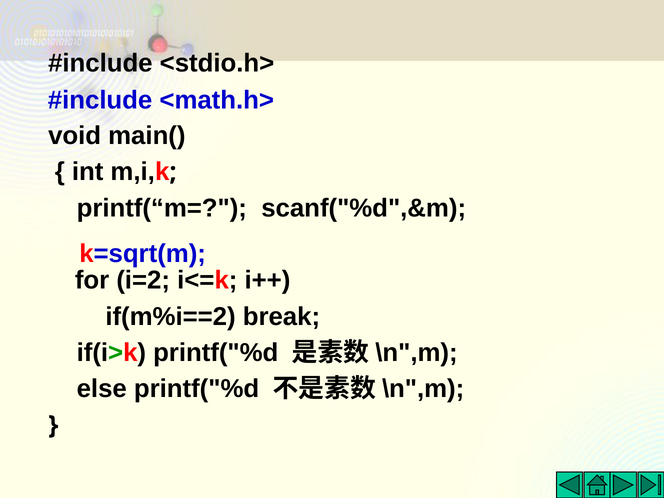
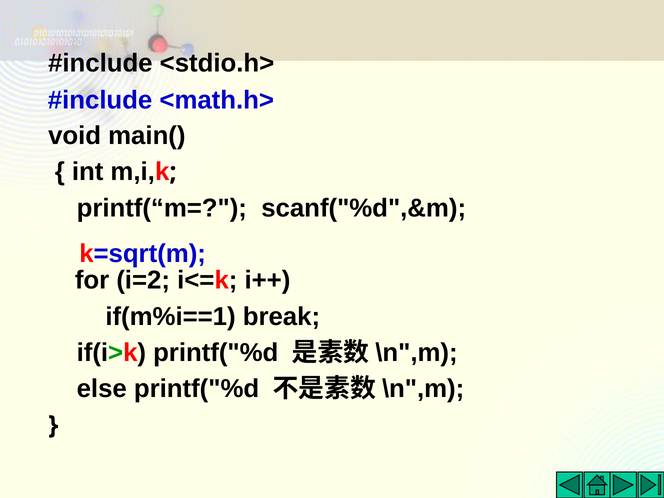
if(m%i==2: if(m%i==2 -> if(m%i==1 (171, 317)
